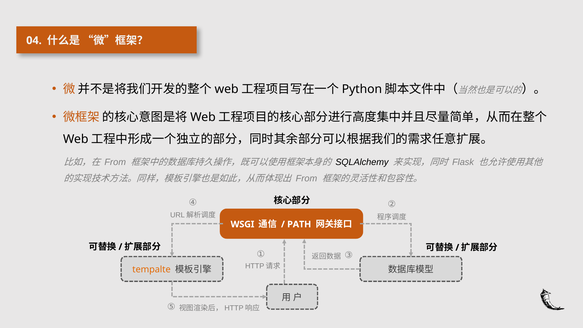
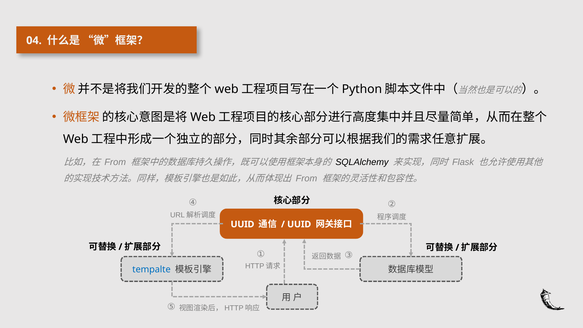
WSGI: WSGI -> UUID (242, 224)
PATH: PATH -> UUID (299, 224)
tempalte colour: orange -> blue (151, 270)
